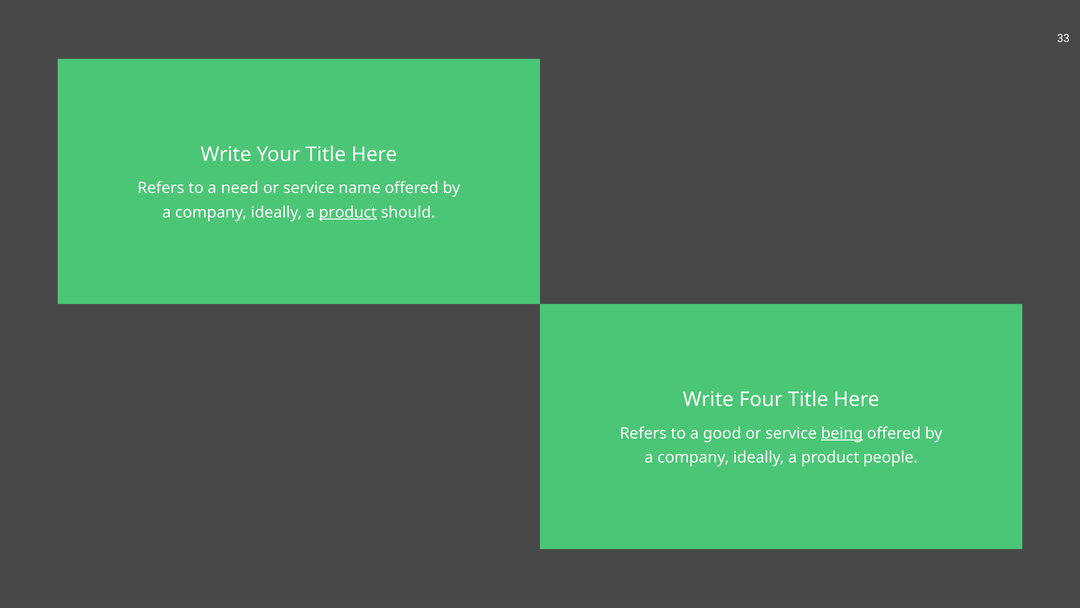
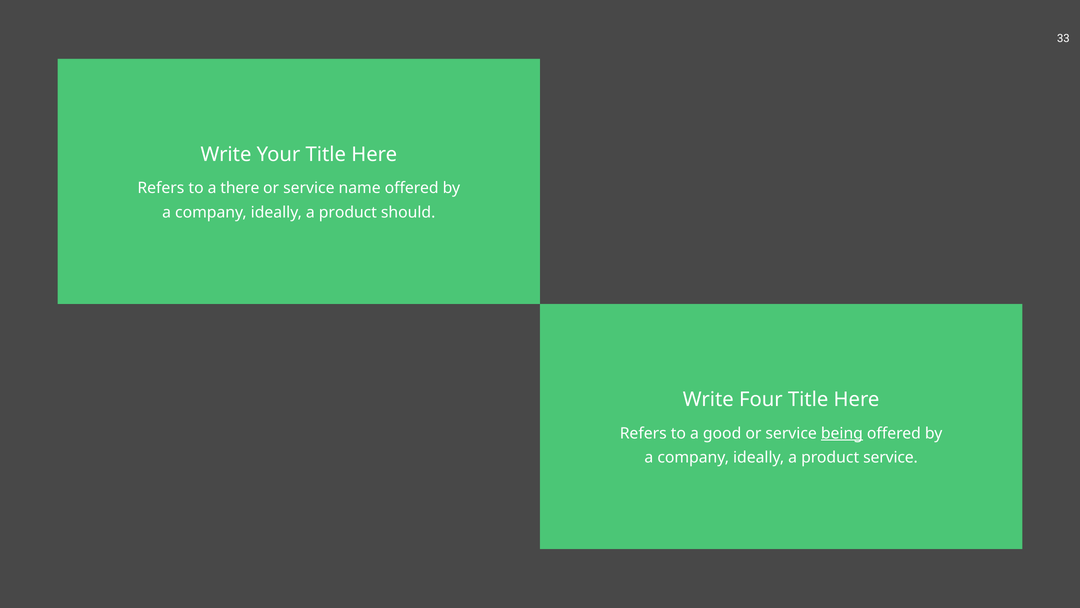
need: need -> there (240, 188)
product underline: present -> none (348, 212)
product people: people -> service (891, 457)
